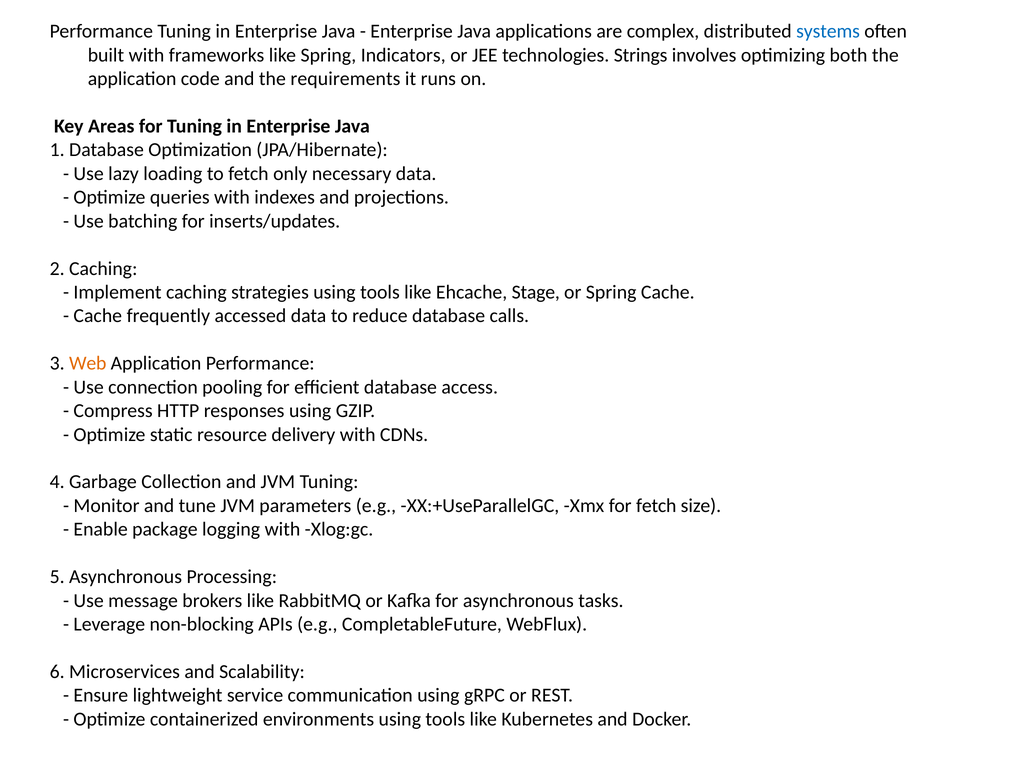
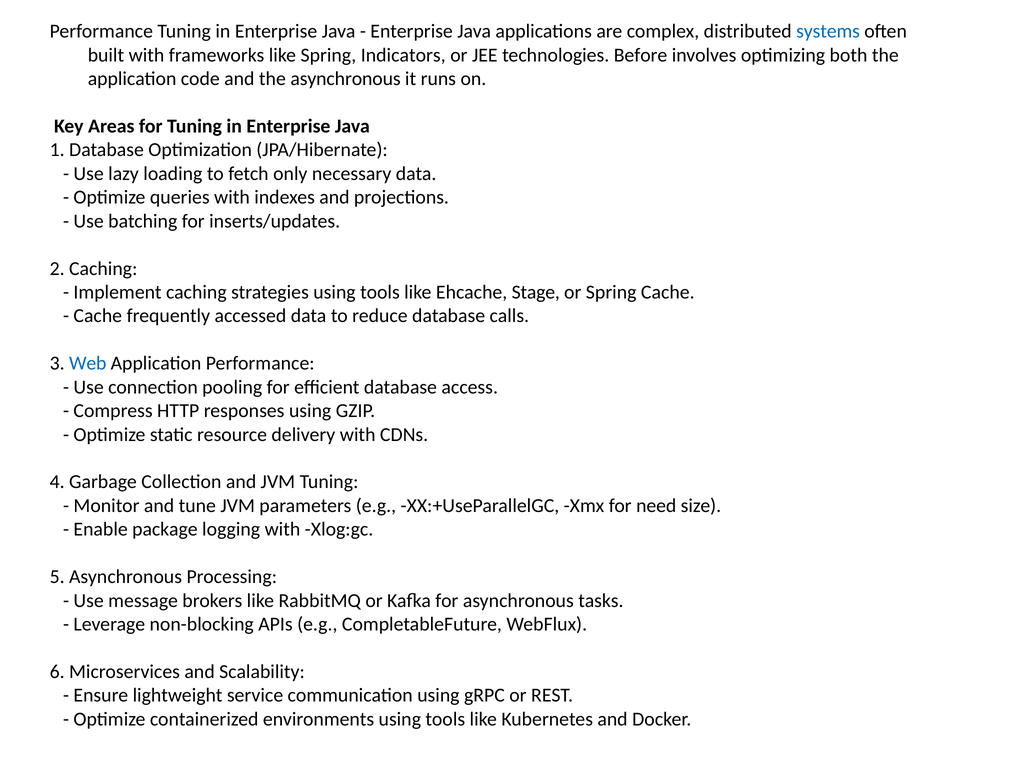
Strings: Strings -> Before (641, 55)
the requirements: requirements -> asynchronous (346, 79)
Web colour: orange -> blue (88, 363)
for fetch: fetch -> need (656, 506)
